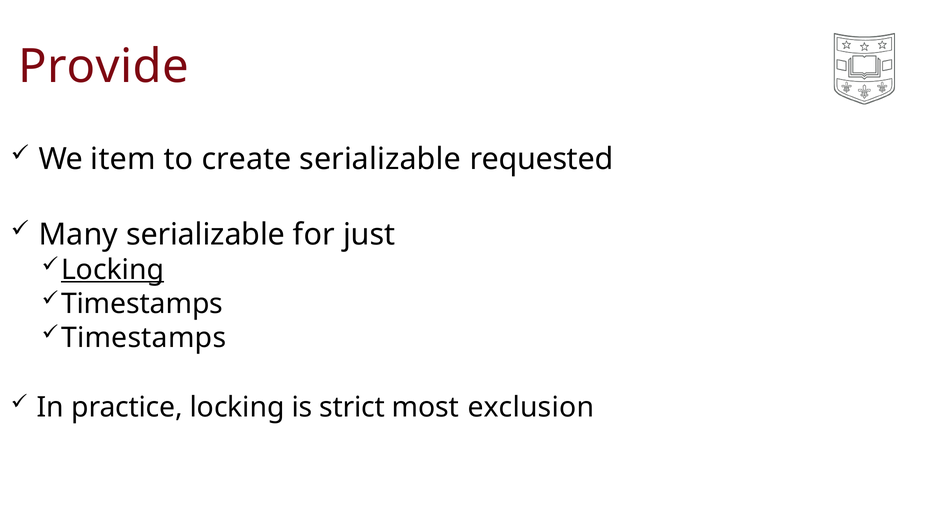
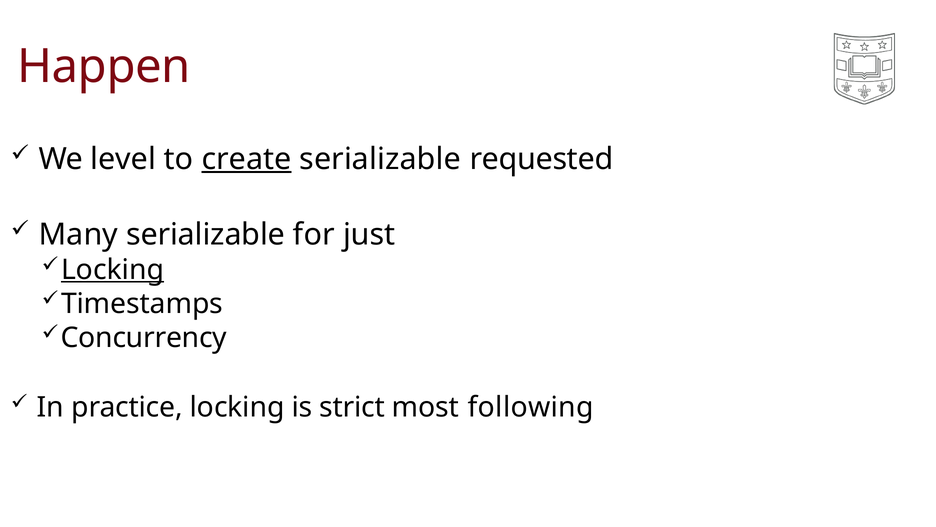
Provide: Provide -> Happen (104, 67)
item: item -> level (123, 159)
create underline: none -> present (246, 159)
Timestamps: Timestamps -> Concurrency (144, 338)
exclusion: exclusion -> following (531, 407)
